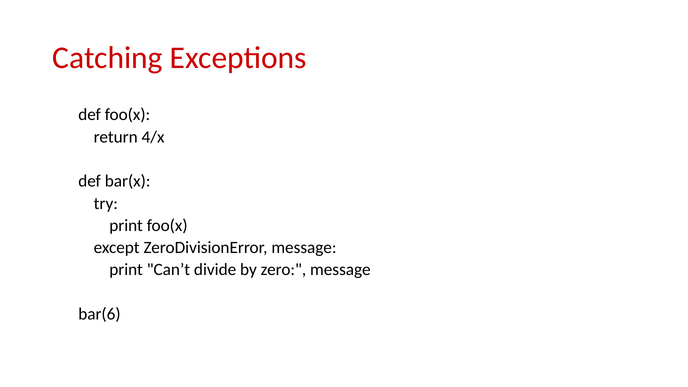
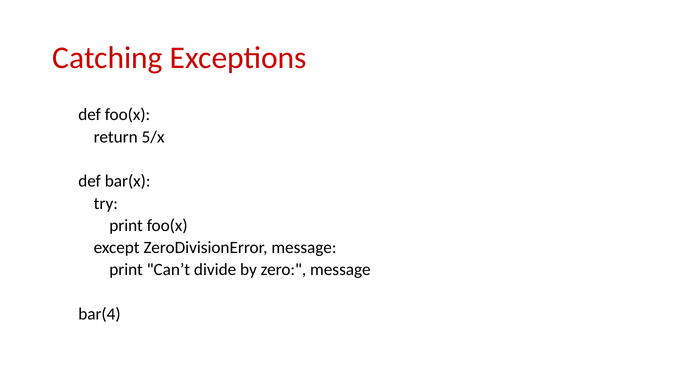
4/x: 4/x -> 5/x (153, 137)
bar(6: bar(6 -> bar(4 (99, 314)
